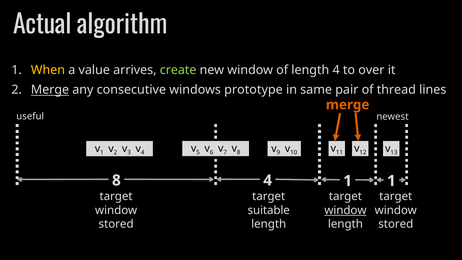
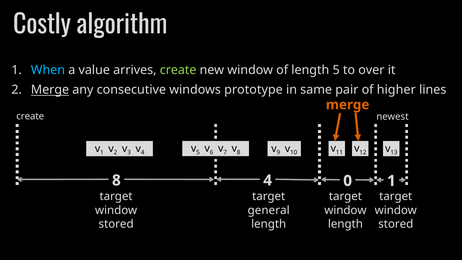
Actual: Actual -> Costly (42, 25)
When colour: yellow -> light blue (48, 70)
length 4: 4 -> 5 (336, 70)
thread: thread -> higher (396, 90)
useful: useful -> create (30, 116)
4 1: 1 -> 0 (348, 181)
suitable: suitable -> general (269, 210)
window underline: present -> none (345, 210)
